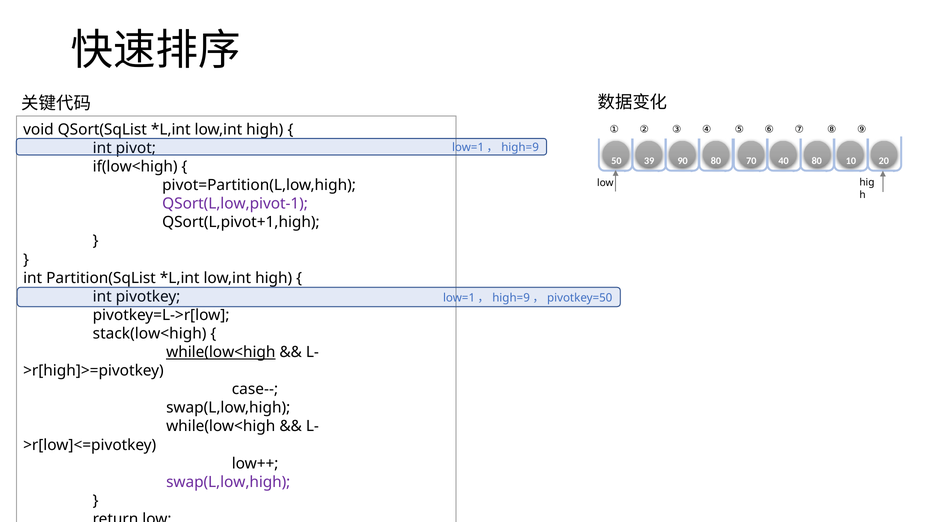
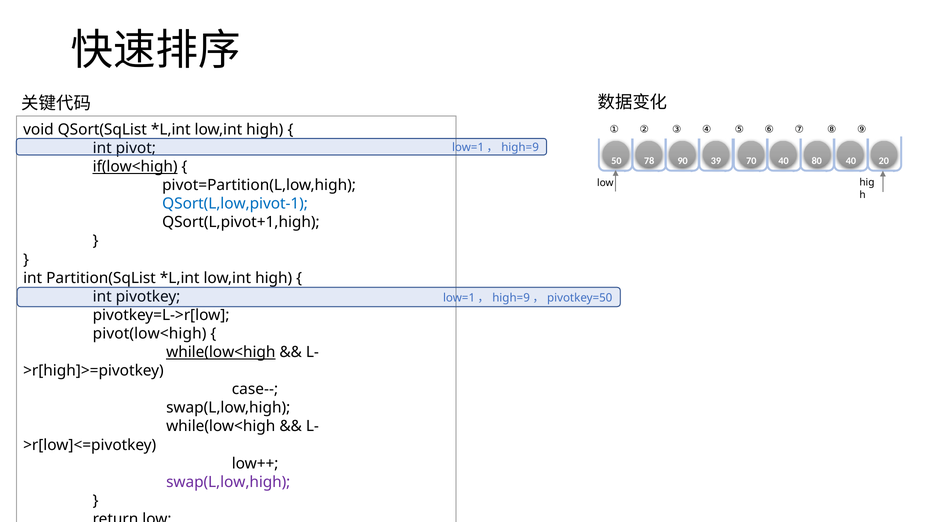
39: 39 -> 78 (649, 161)
90 80: 80 -> 39 (716, 161)
80 10: 10 -> 40 (851, 161)
if(low<high underline: none -> present (135, 166)
QSort(L,low,pivot-1 colour: purple -> blue (235, 204)
stack(low<high: stack(low<high -> pivot(low<high (150, 333)
